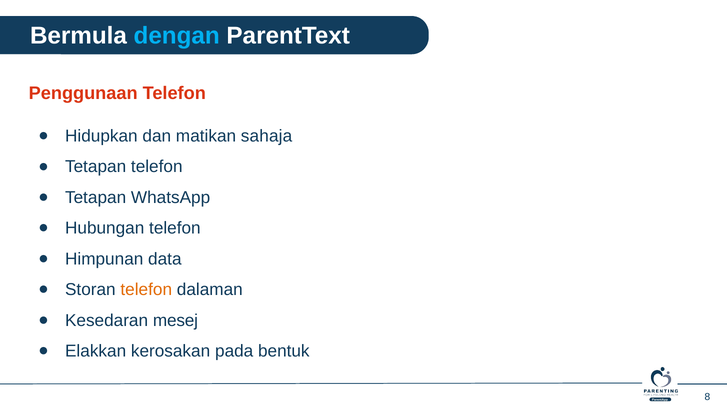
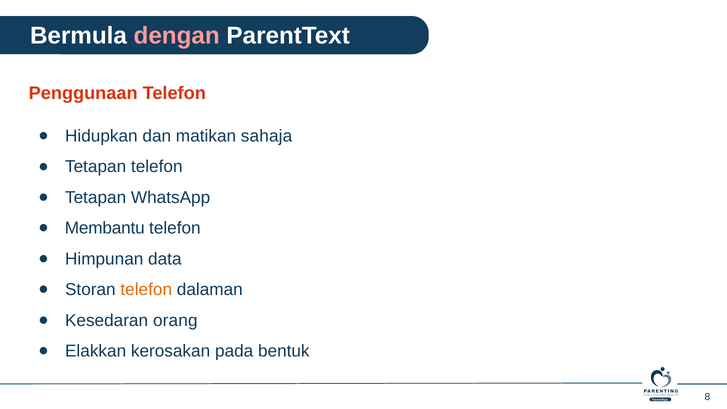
dengan colour: light blue -> pink (177, 36)
Hubungan: Hubungan -> Membantu (105, 228)
mesej: mesej -> orang (175, 320)
